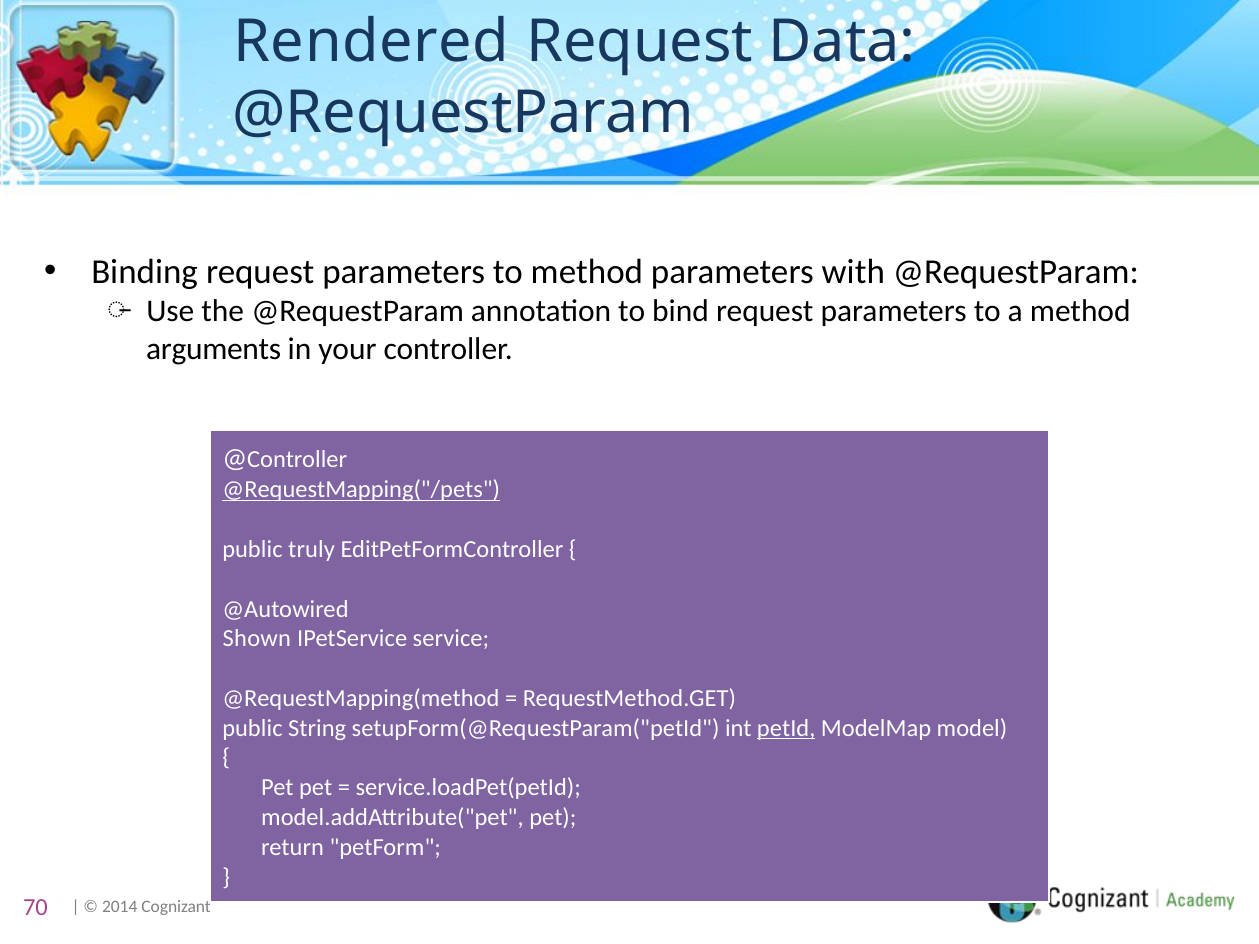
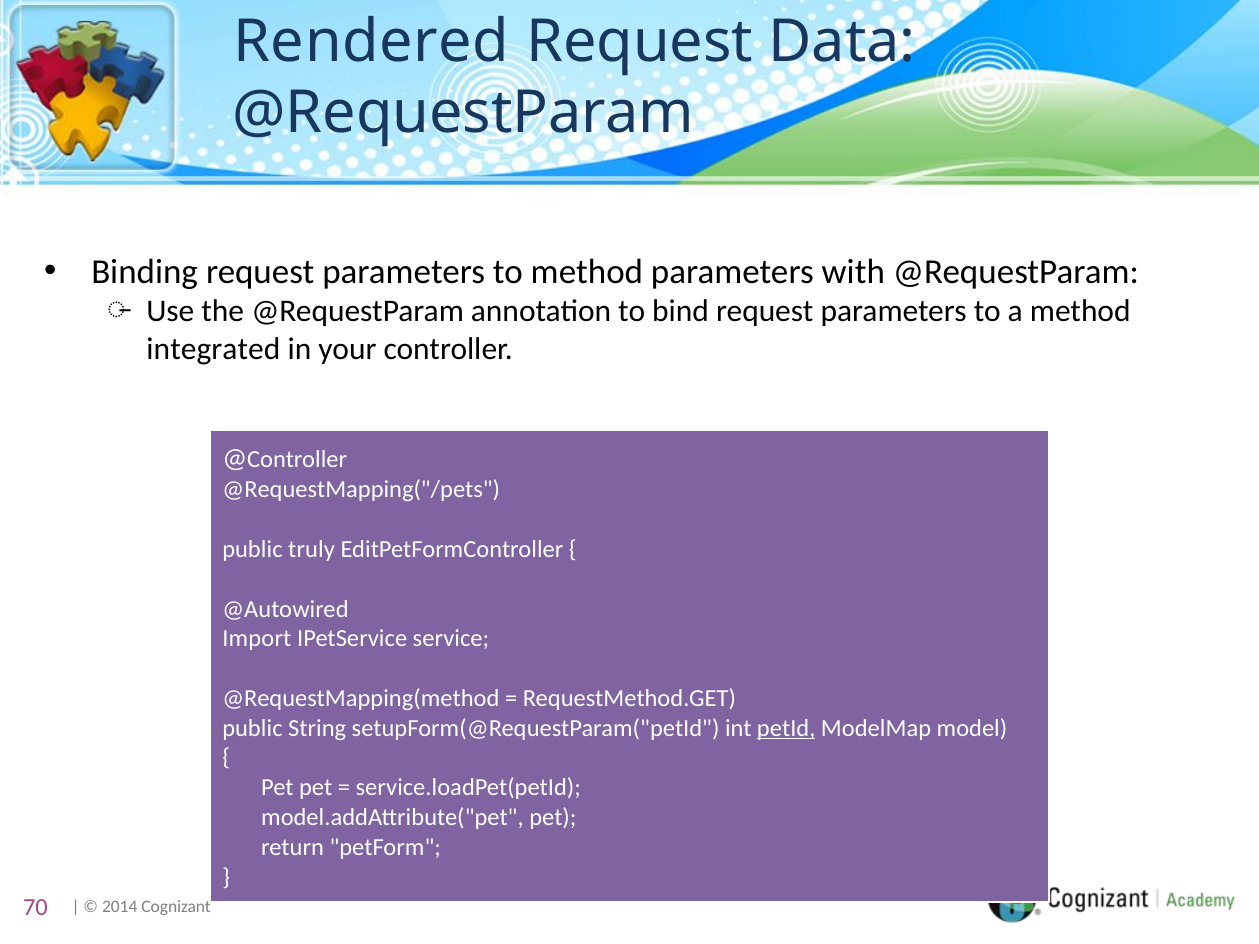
arguments: arguments -> integrated (213, 349)
@RequestMapping("/pets underline: present -> none (361, 490)
Shown: Shown -> Import (257, 639)
